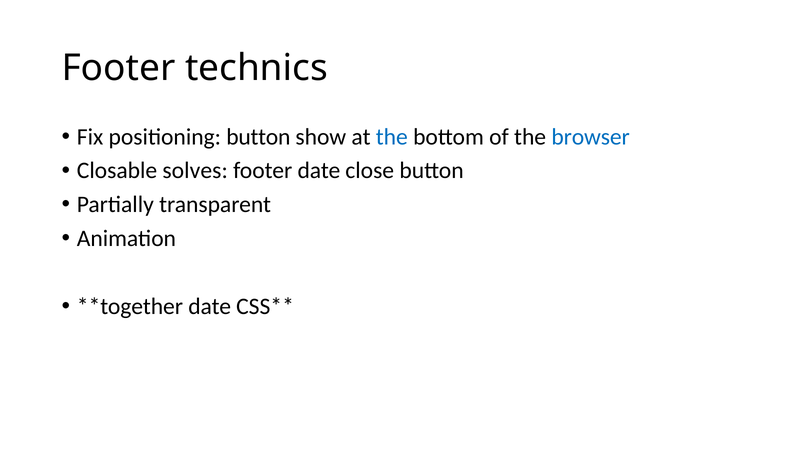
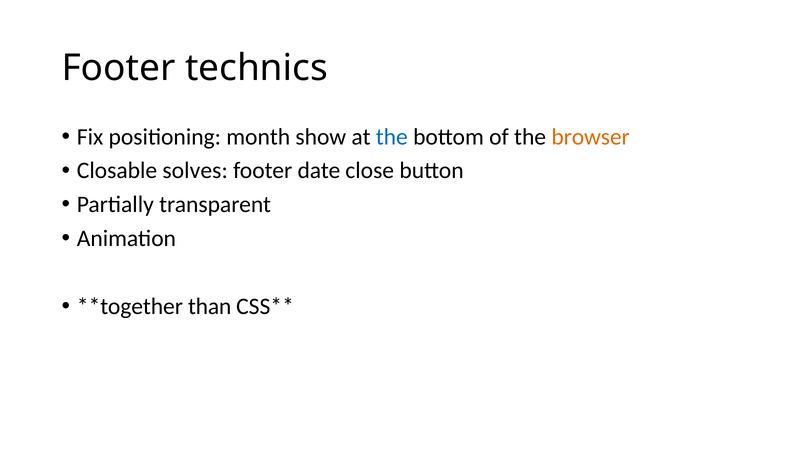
positioning button: button -> month (258, 137)
browser colour: blue -> orange (591, 137)
date: date -> than (210, 306)
